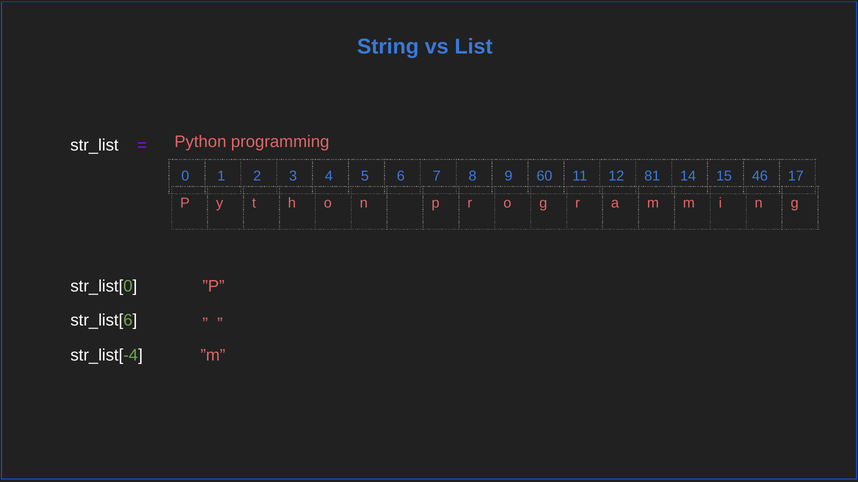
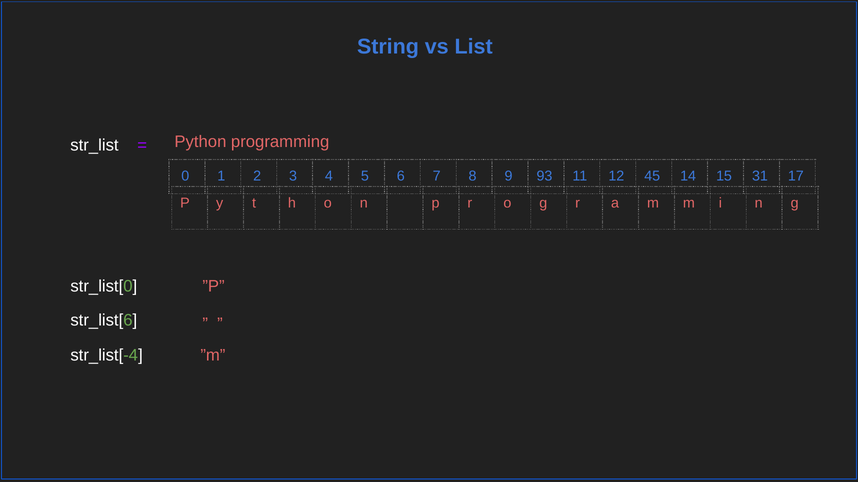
60: 60 -> 93 (545, 177)
81: 81 -> 45 (652, 177)
46: 46 -> 31 (760, 177)
